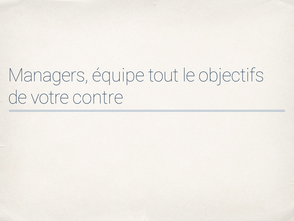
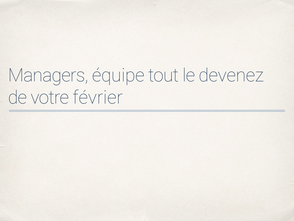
objectifs: objectifs -> devenez (231, 75)
contre: contre -> février (98, 97)
